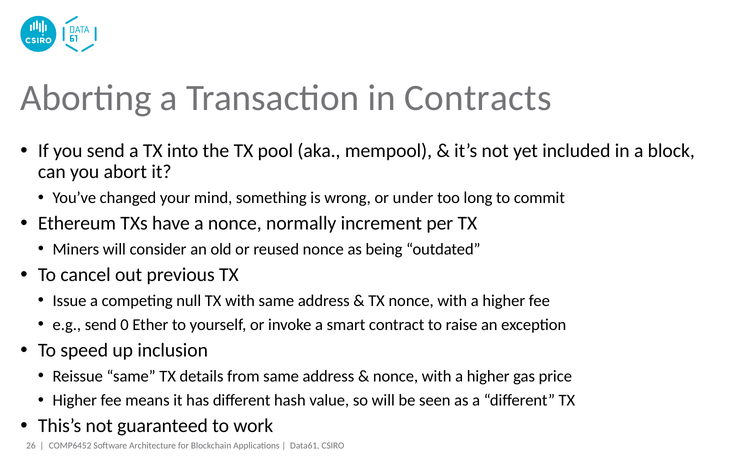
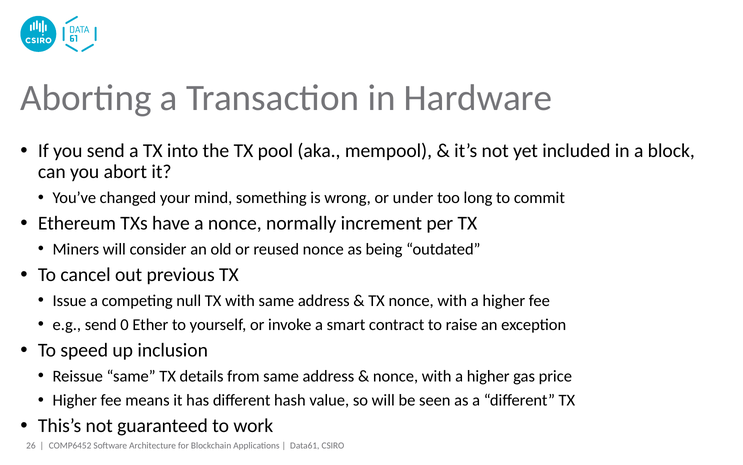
Contracts: Contracts -> Hardware (478, 98)
